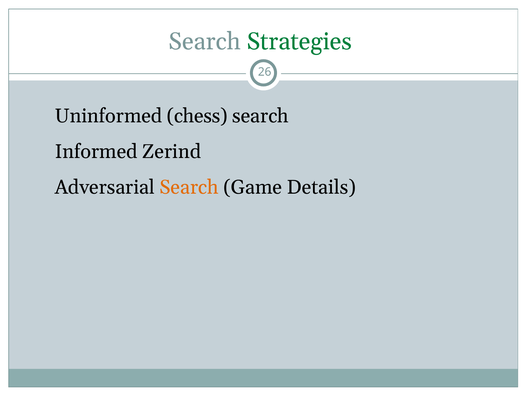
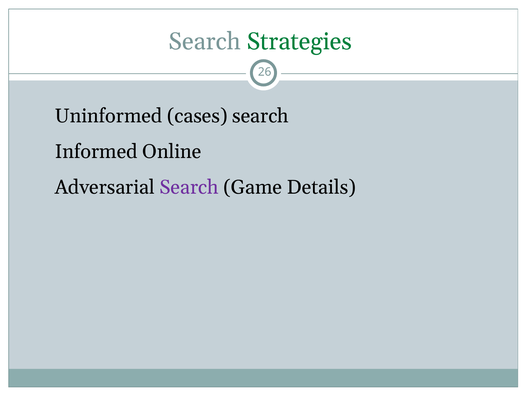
chess: chess -> cases (197, 116)
Zerind: Zerind -> Online (172, 151)
Search colour: orange -> purple (189, 187)
